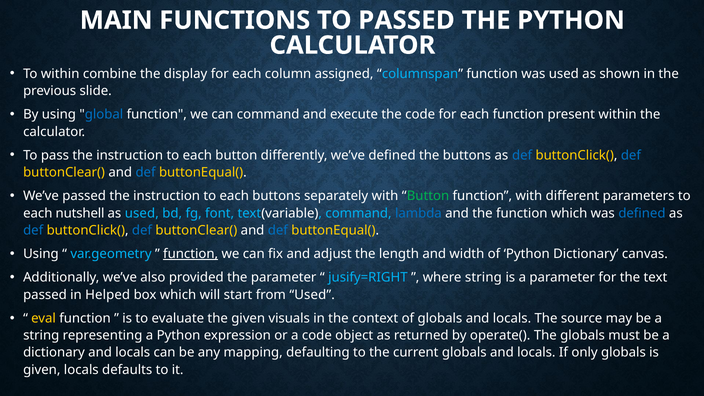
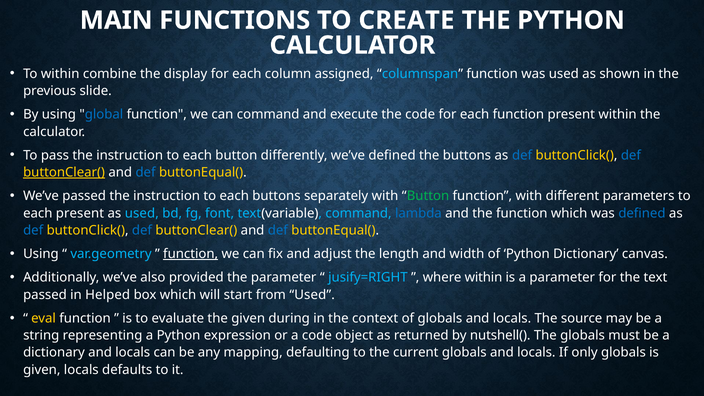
TO PASSED: PASSED -> CREATE (406, 20)
buttonClear( underline: none -> present (64, 172)
each nutshell: nutshell -> present (80, 213)
where string: string -> within (483, 278)
visuals: visuals -> during (289, 318)
operate(: operate( -> nutshell( (500, 335)
